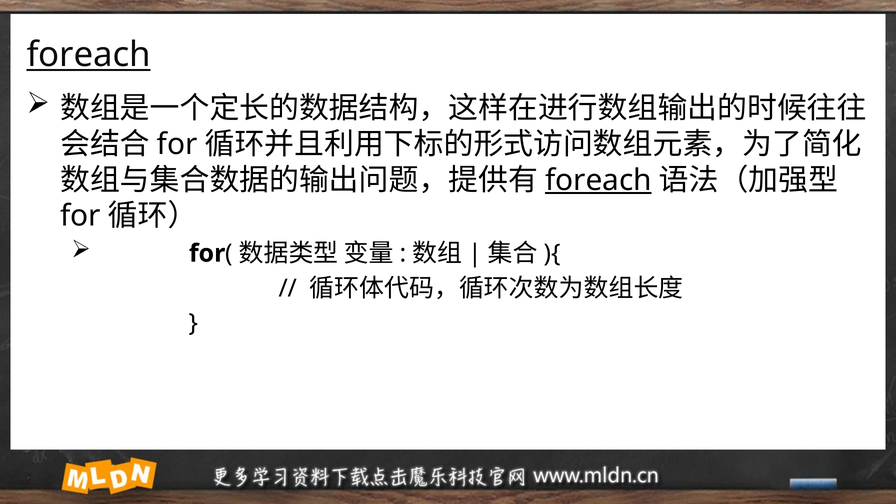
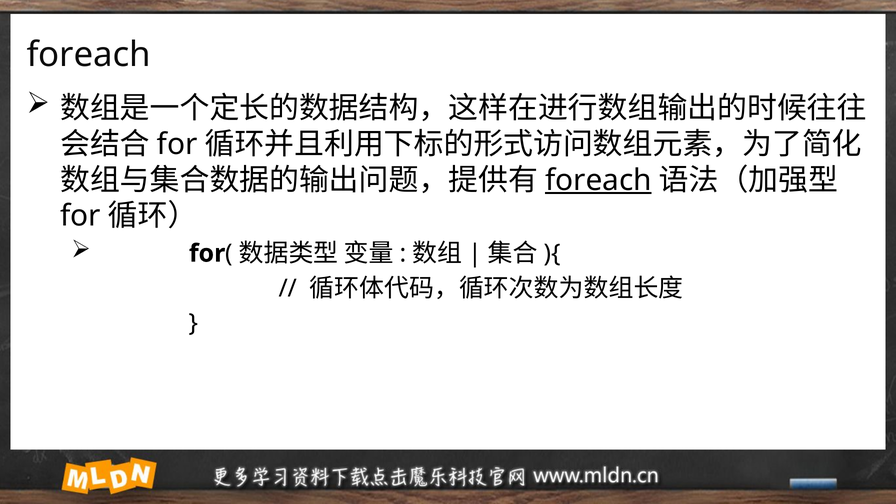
foreach underline: present -> none (89, 55)
